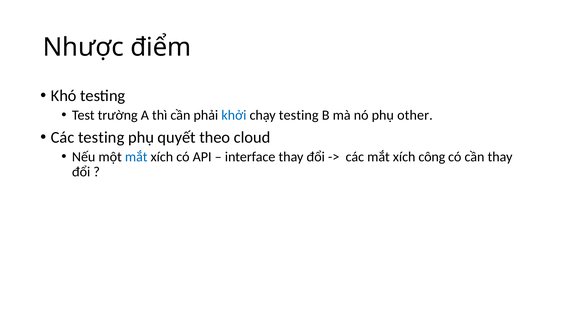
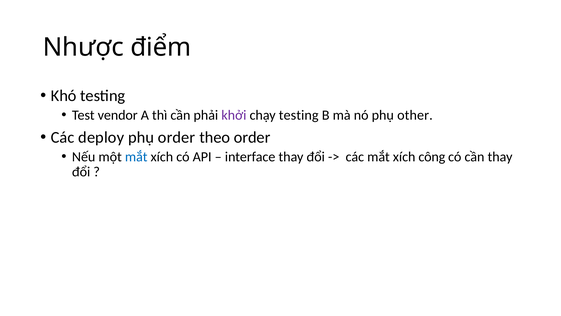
trường: trường -> vendor (118, 115)
khởi colour: blue -> purple (234, 115)
Các testing: testing -> deploy (101, 137)
phụ quyết: quyết -> order (177, 137)
theo cloud: cloud -> order (252, 137)
